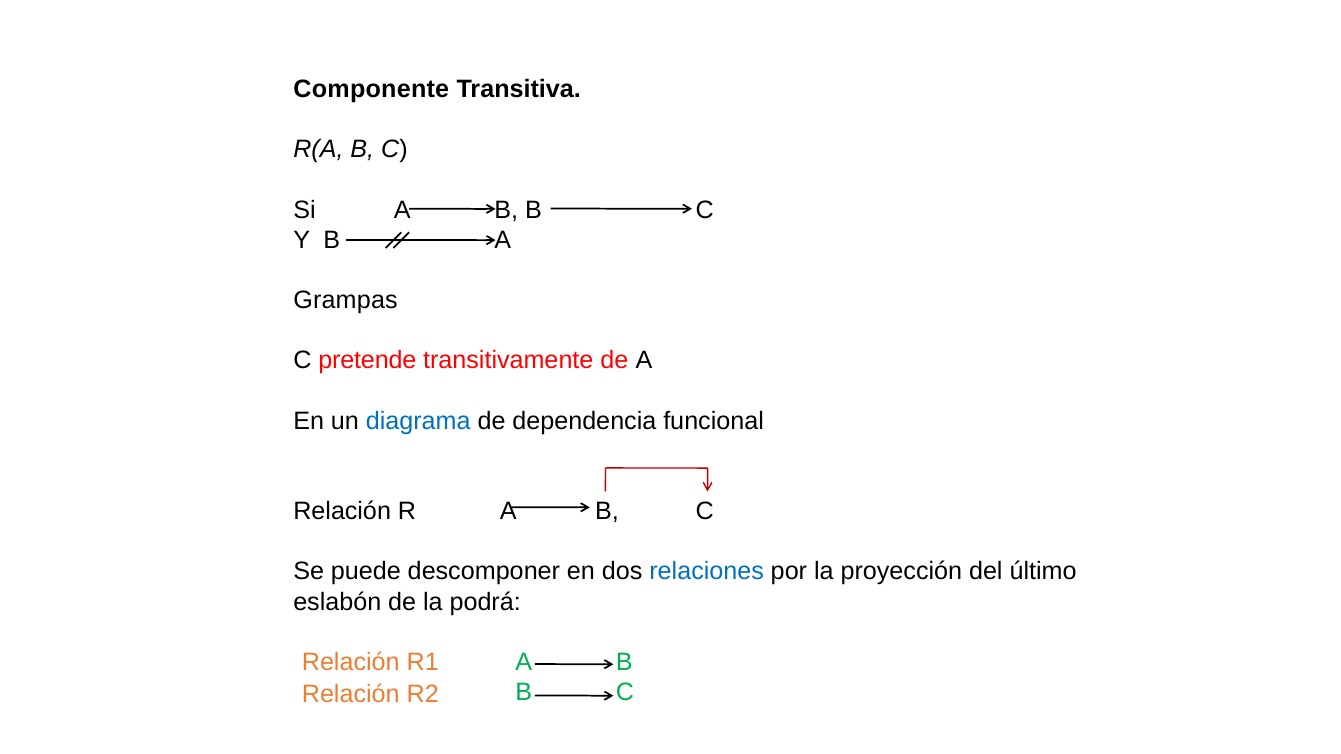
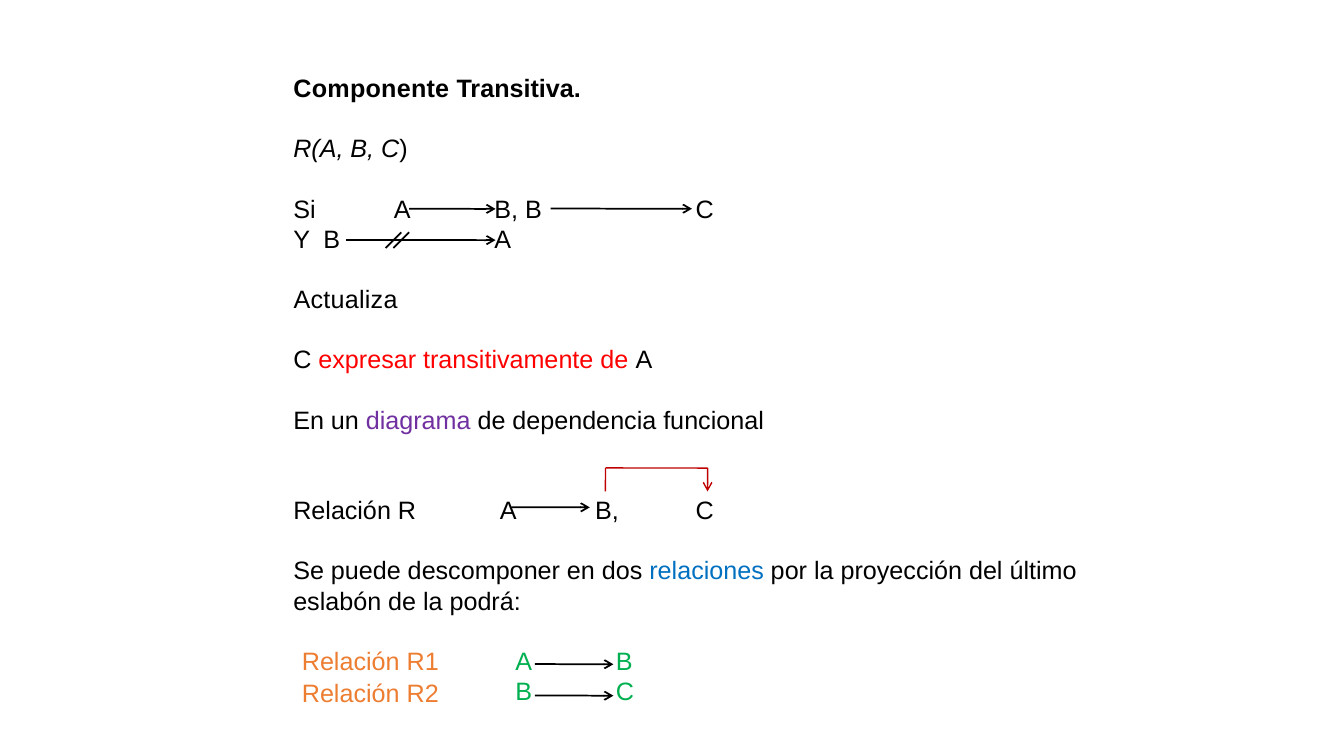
Grampas: Grampas -> Actualiza (345, 300)
pretende: pretende -> expresar (367, 361)
diagrama colour: blue -> purple (418, 421)
